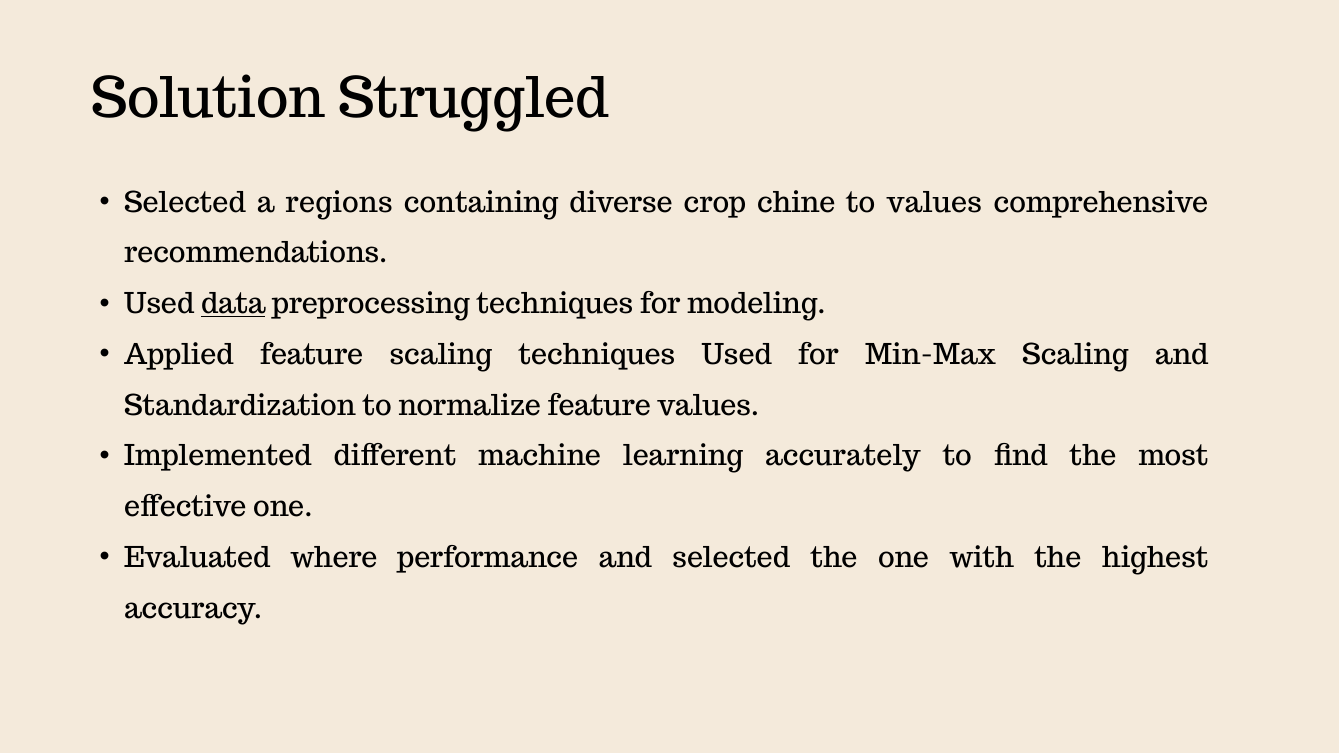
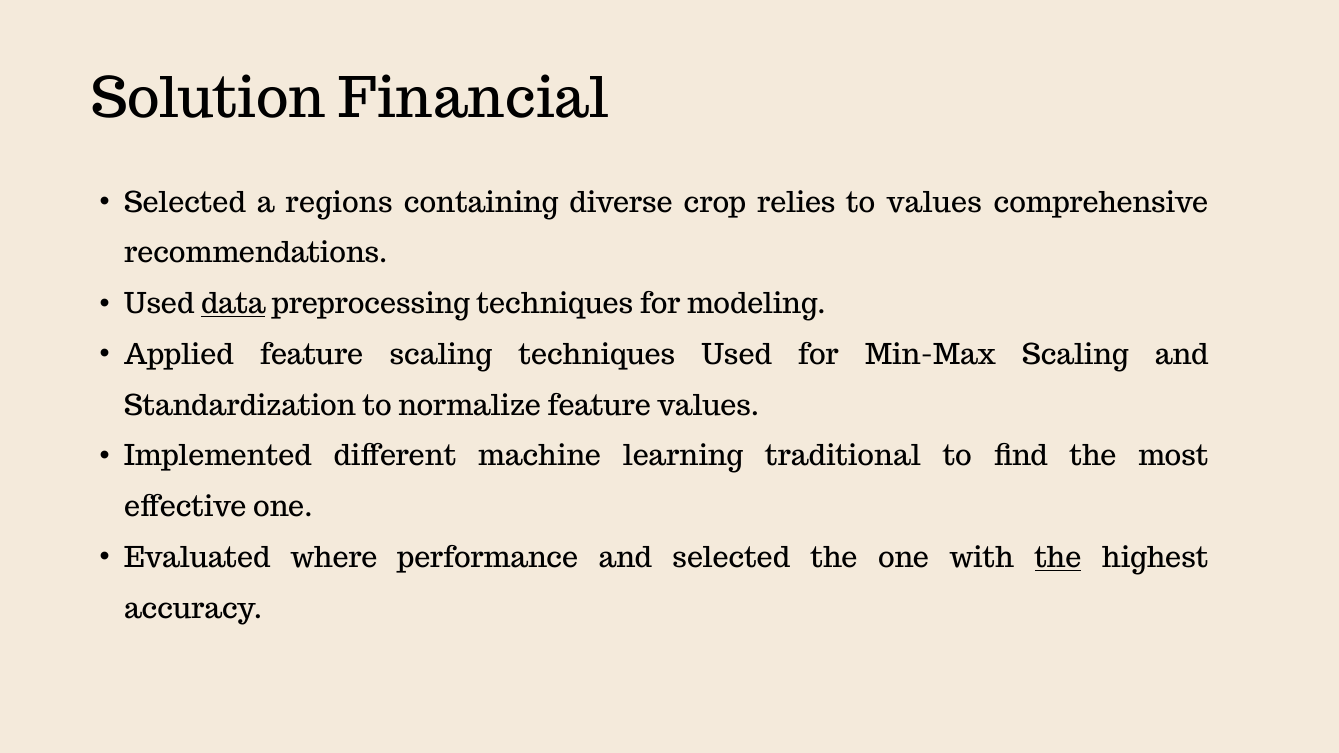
Struggled: Struggled -> Financial (474, 99)
chine: chine -> relies (796, 203)
accurately: accurately -> traditional (843, 457)
the underline: none -> present (1058, 558)
